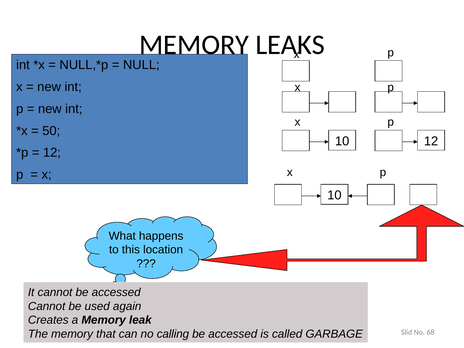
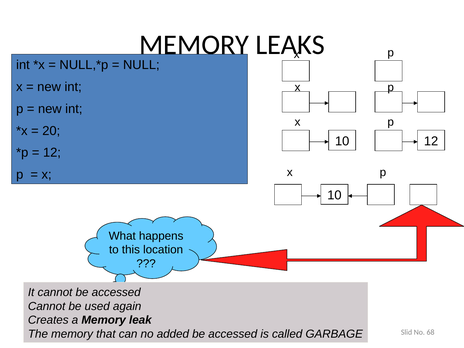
50: 50 -> 20 (51, 131)
calling: calling -> added (173, 334)
